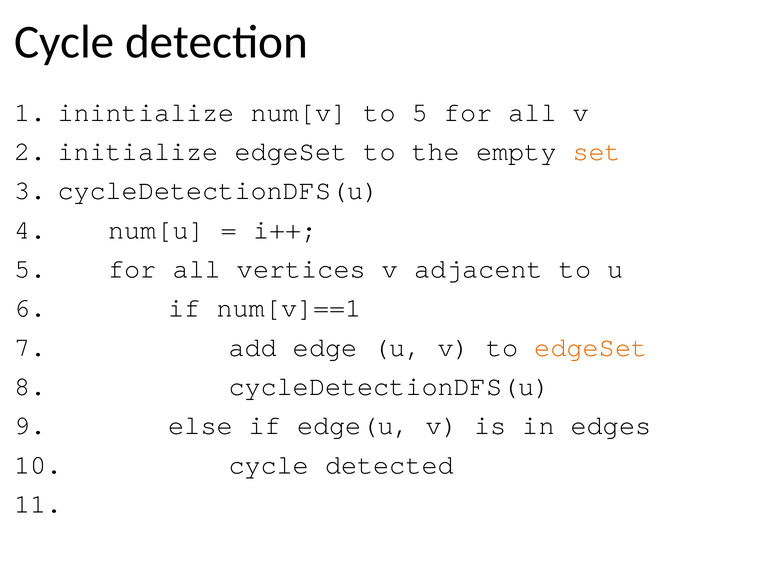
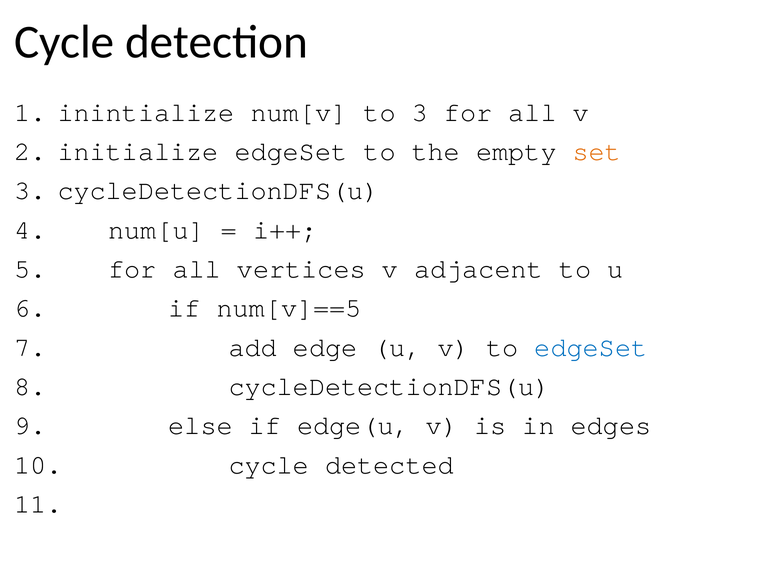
to 5: 5 -> 3 (420, 112)
num[v]==1: num[v]==1 -> num[v]==5 (289, 308)
edgeSet colour: orange -> blue (591, 347)
